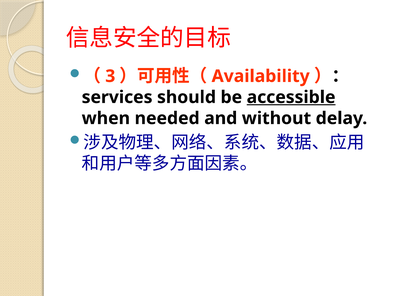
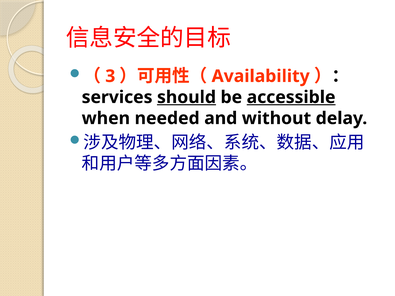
should underline: none -> present (187, 97)
